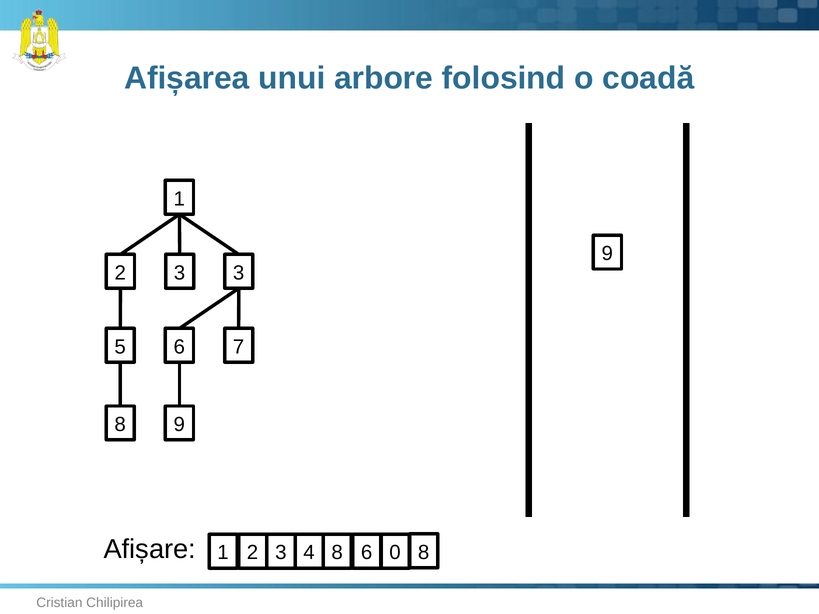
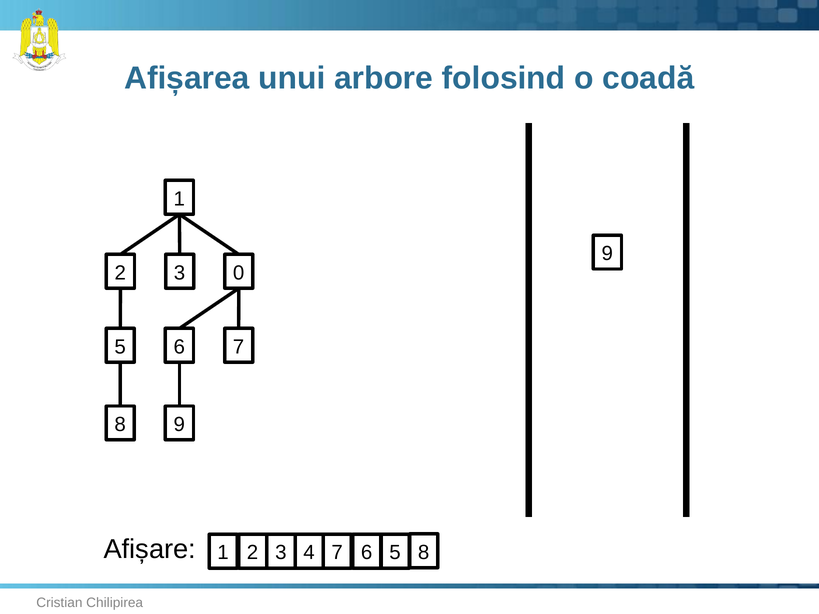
3 3: 3 -> 0 (239, 273)
Afișare 8: 8 -> 7 (337, 553)
6 0: 0 -> 5 (395, 553)
